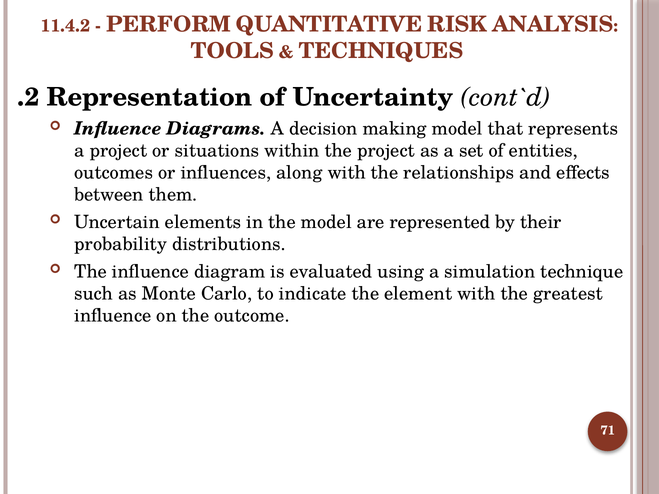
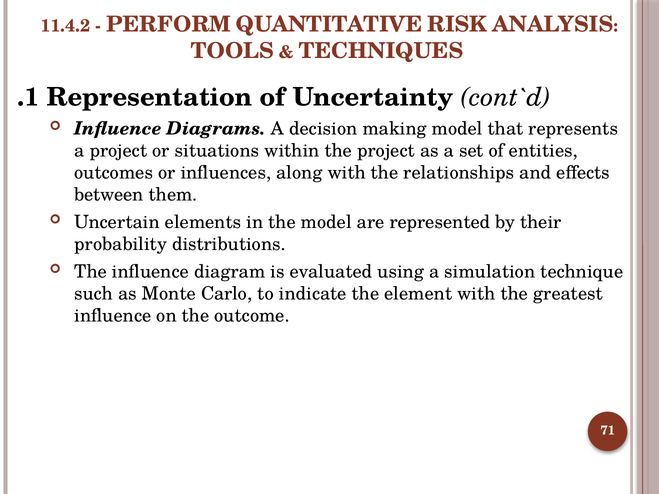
.2: .2 -> .1 (28, 97)
